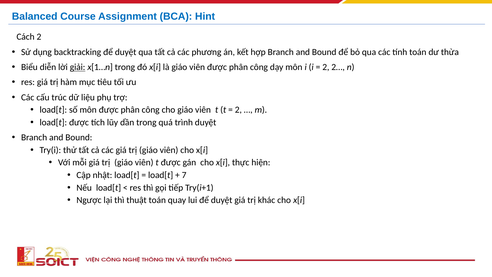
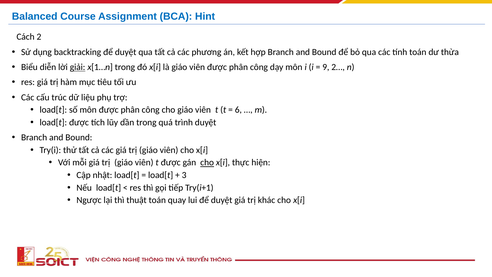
2: 2 -> 9 (326, 67)
2: 2 -> 6 (238, 110)
cho underline: none -> present (207, 162)
7: 7 -> 3 (184, 175)
